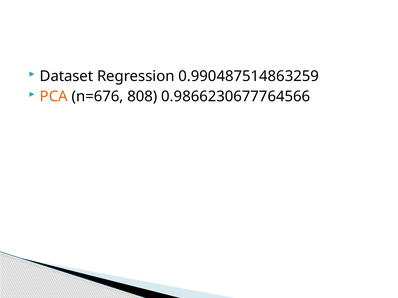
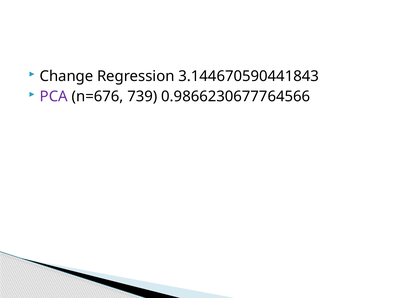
Dataset: Dataset -> Change (66, 76)
0.990487514863259: 0.990487514863259 -> 3.144670590441843 (249, 76)
PCA colour: orange -> purple (54, 97)
808: 808 -> 739 (142, 97)
